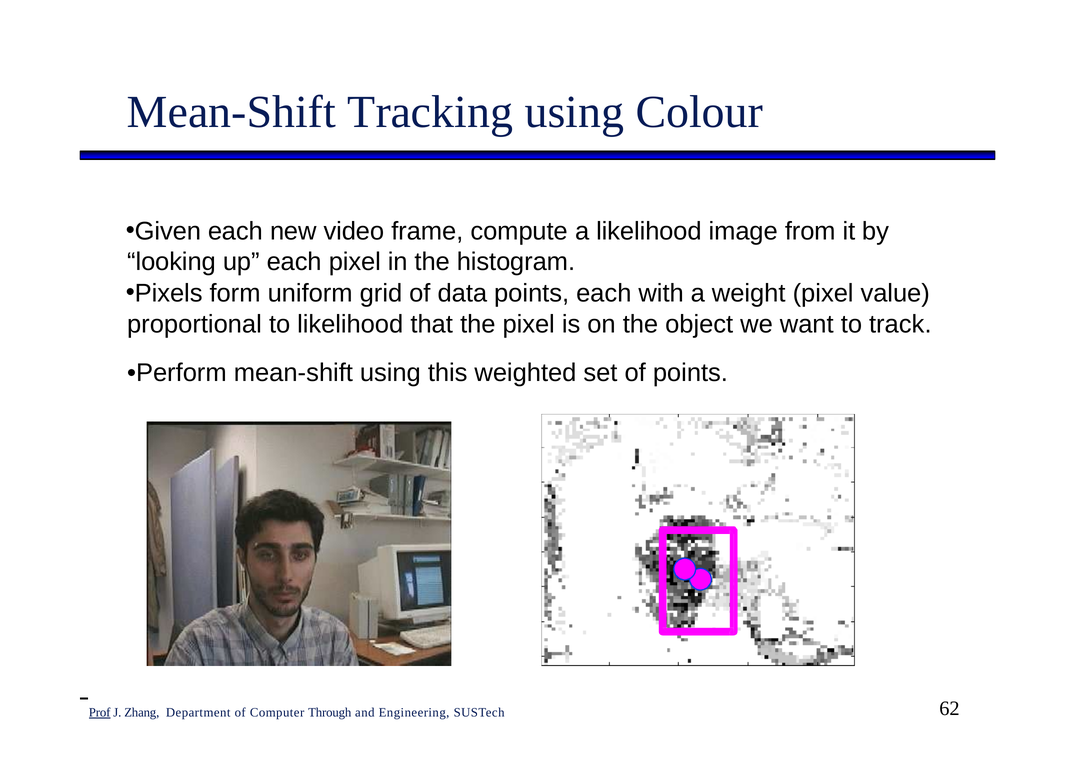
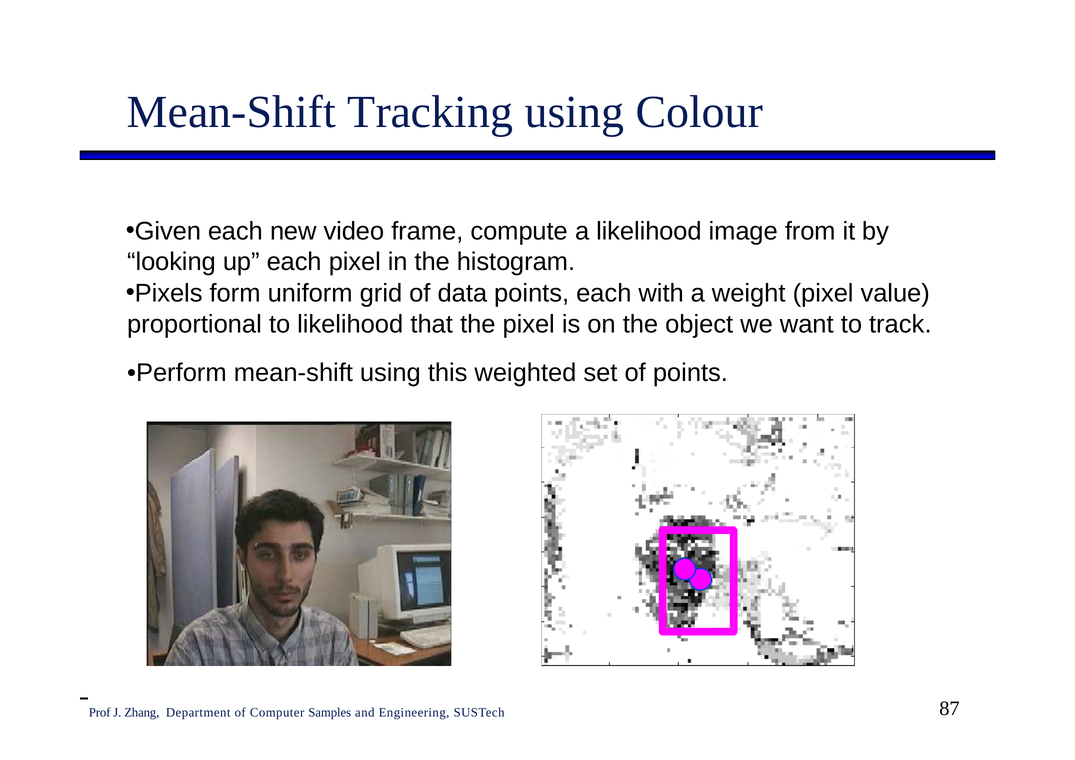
Prof underline: present -> none (100, 712)
Through: Through -> Samples (330, 712)
62: 62 -> 87 (949, 708)
